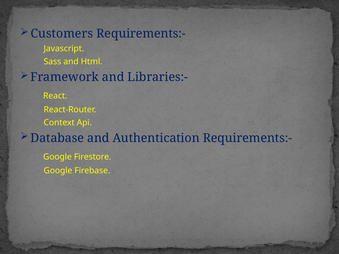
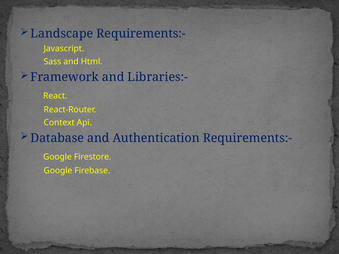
Customers: Customers -> Landscape (62, 34)
